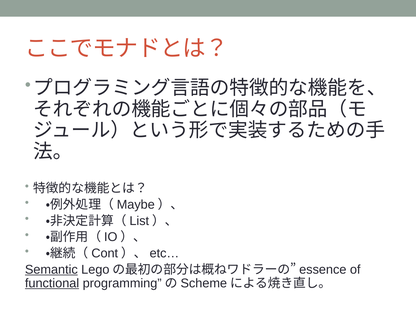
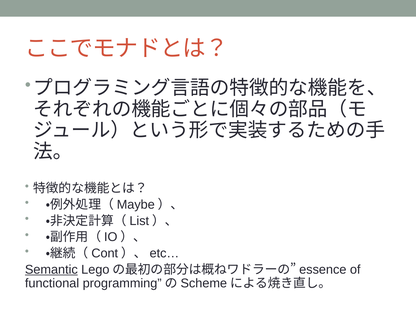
functional underline: present -> none (52, 283)
